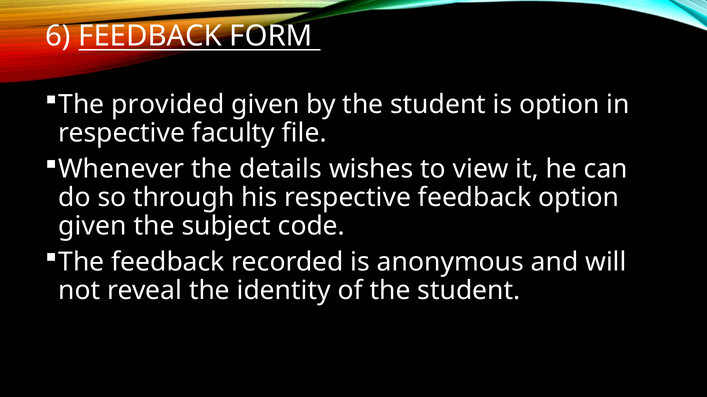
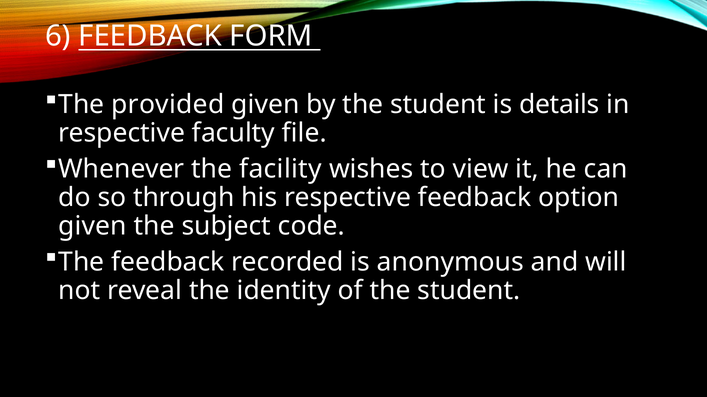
is option: option -> details (559, 104)
details: details -> facility (281, 169)
